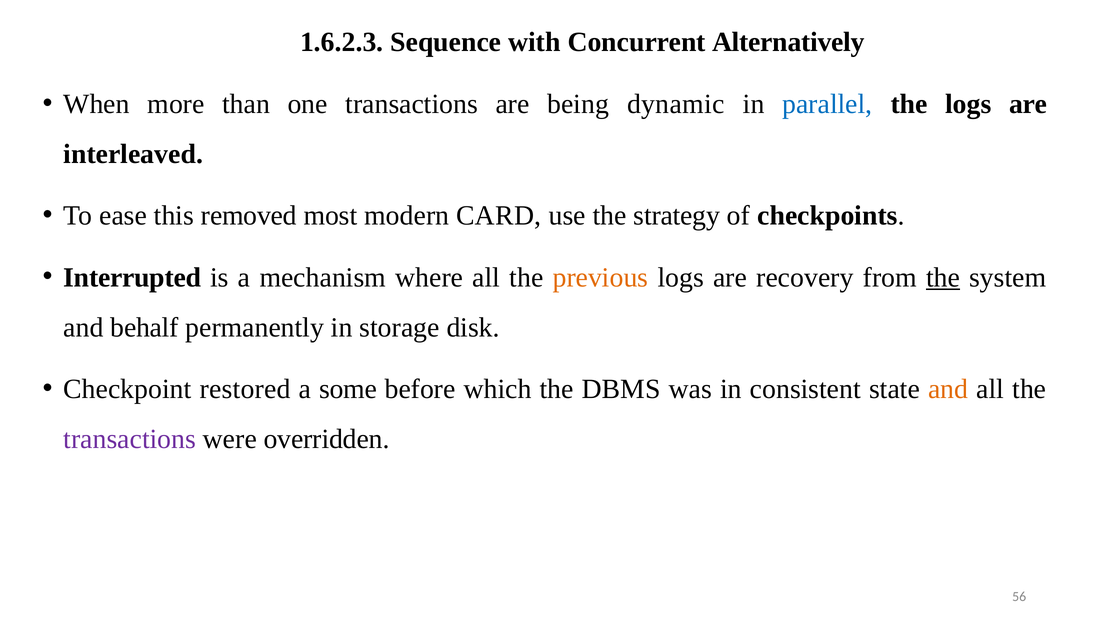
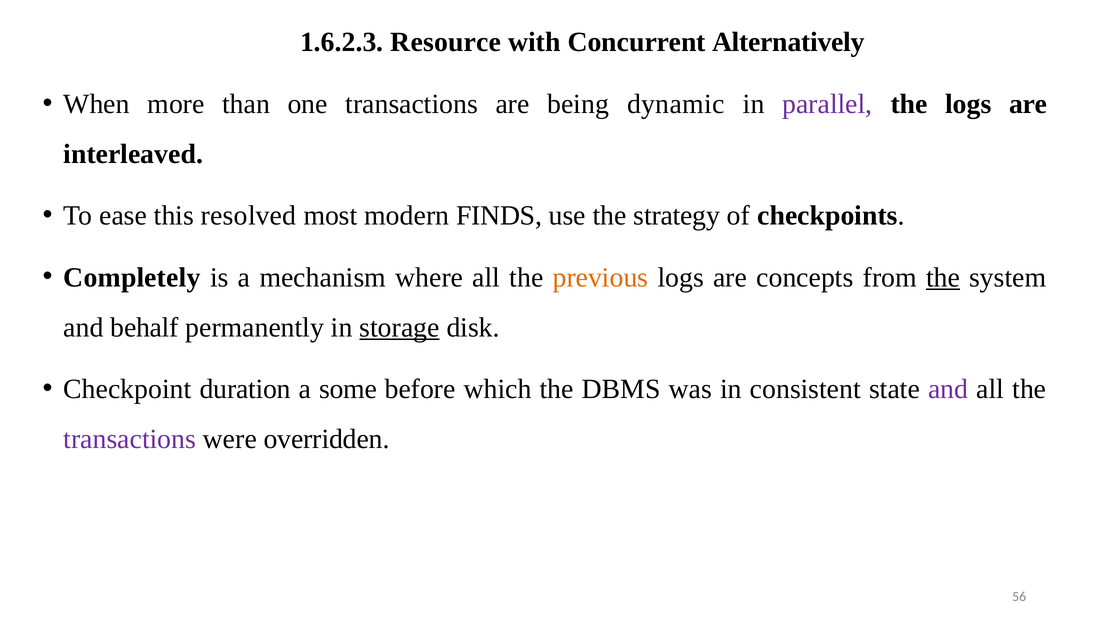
Sequence: Sequence -> Resource (446, 42)
parallel colour: blue -> purple (827, 104)
removed: removed -> resolved (249, 216)
CARD: CARD -> FINDS (499, 216)
Interrupted: Interrupted -> Completely (132, 277)
recovery: recovery -> concepts (805, 277)
storage underline: none -> present (400, 327)
restored: restored -> duration (245, 389)
and colour: orange -> purple (948, 389)
